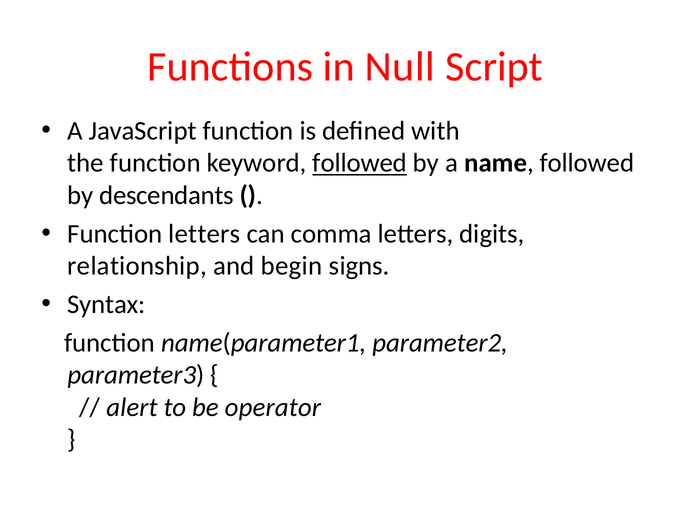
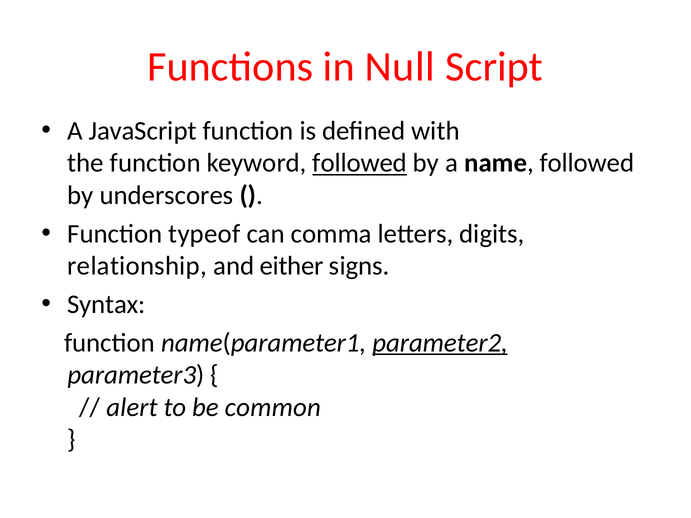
descendants: descendants -> underscores (166, 195)
Function letters: letters -> typeof (204, 234)
begin: begin -> either (292, 266)
parameter2 underline: none -> present (440, 343)
operator: operator -> common (273, 407)
